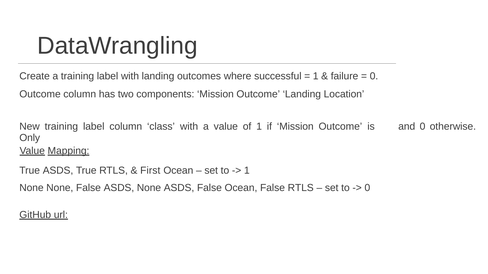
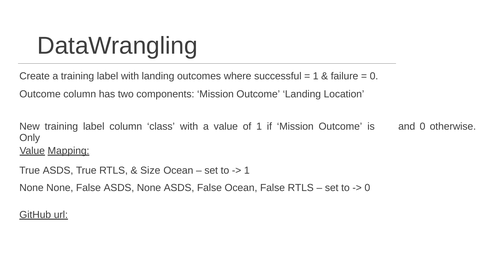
First: First -> Size (150, 171)
